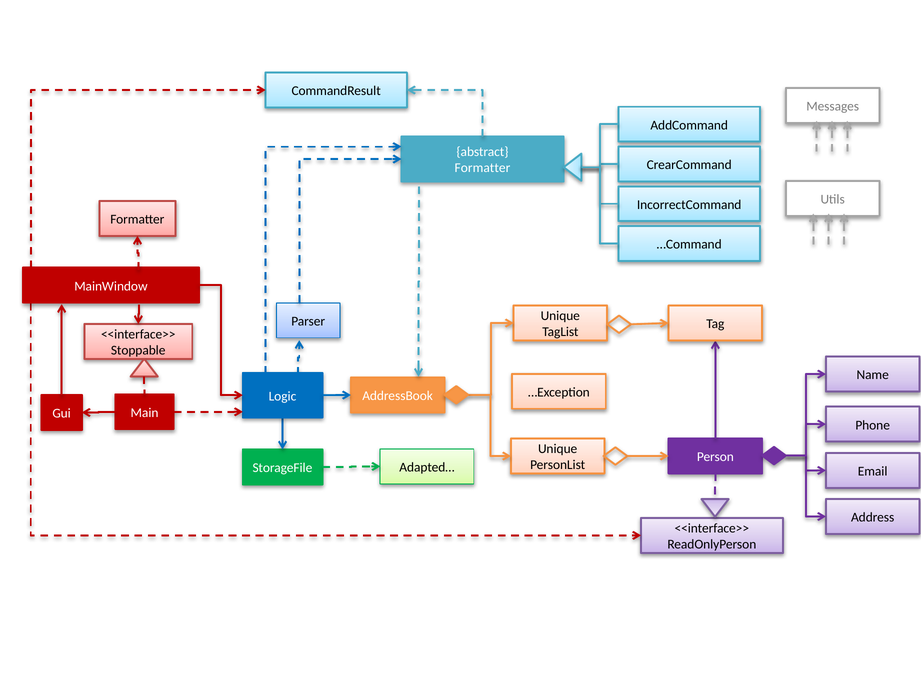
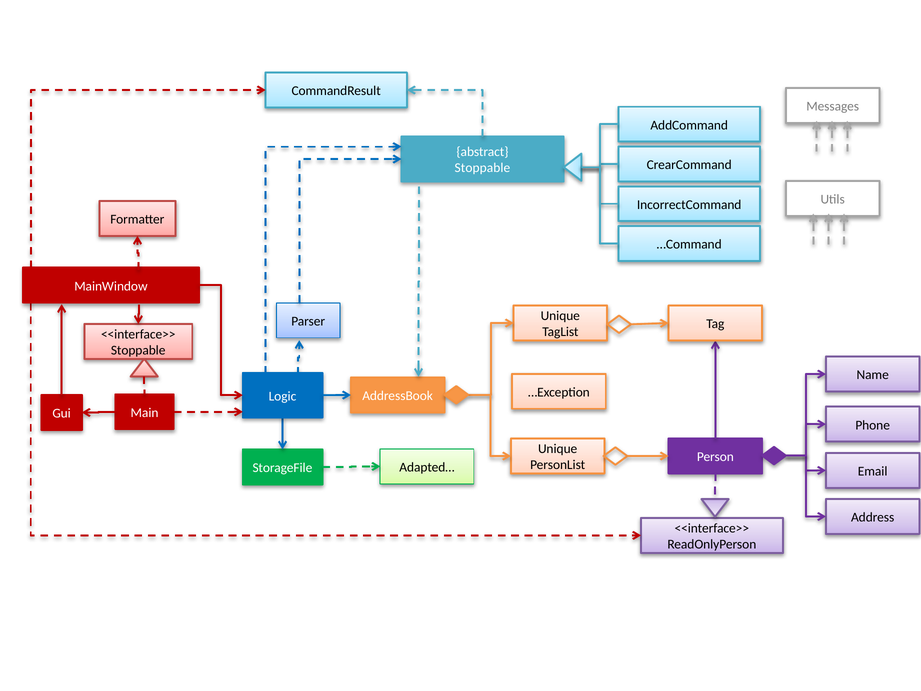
Formatter: Formatter -> Stoppable (482, 168)
